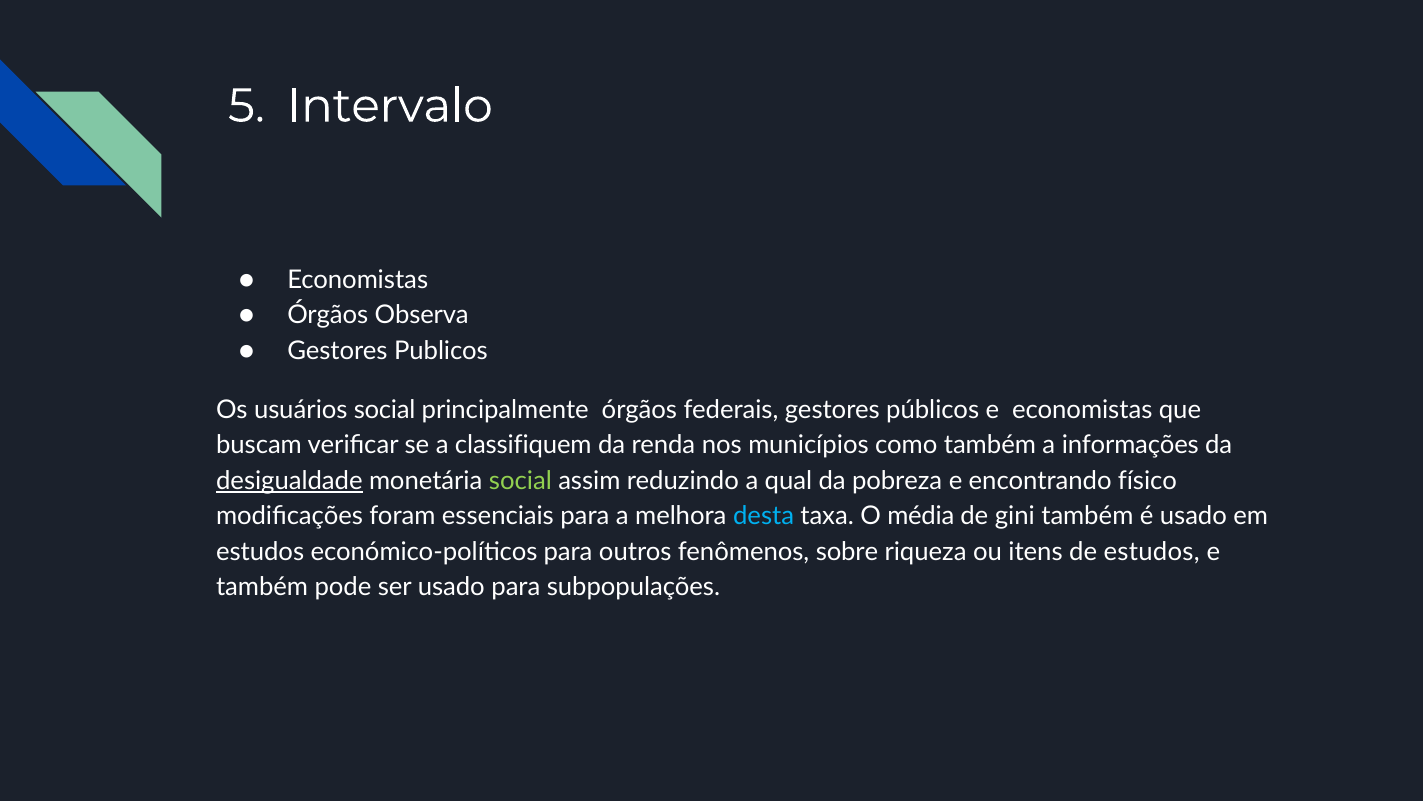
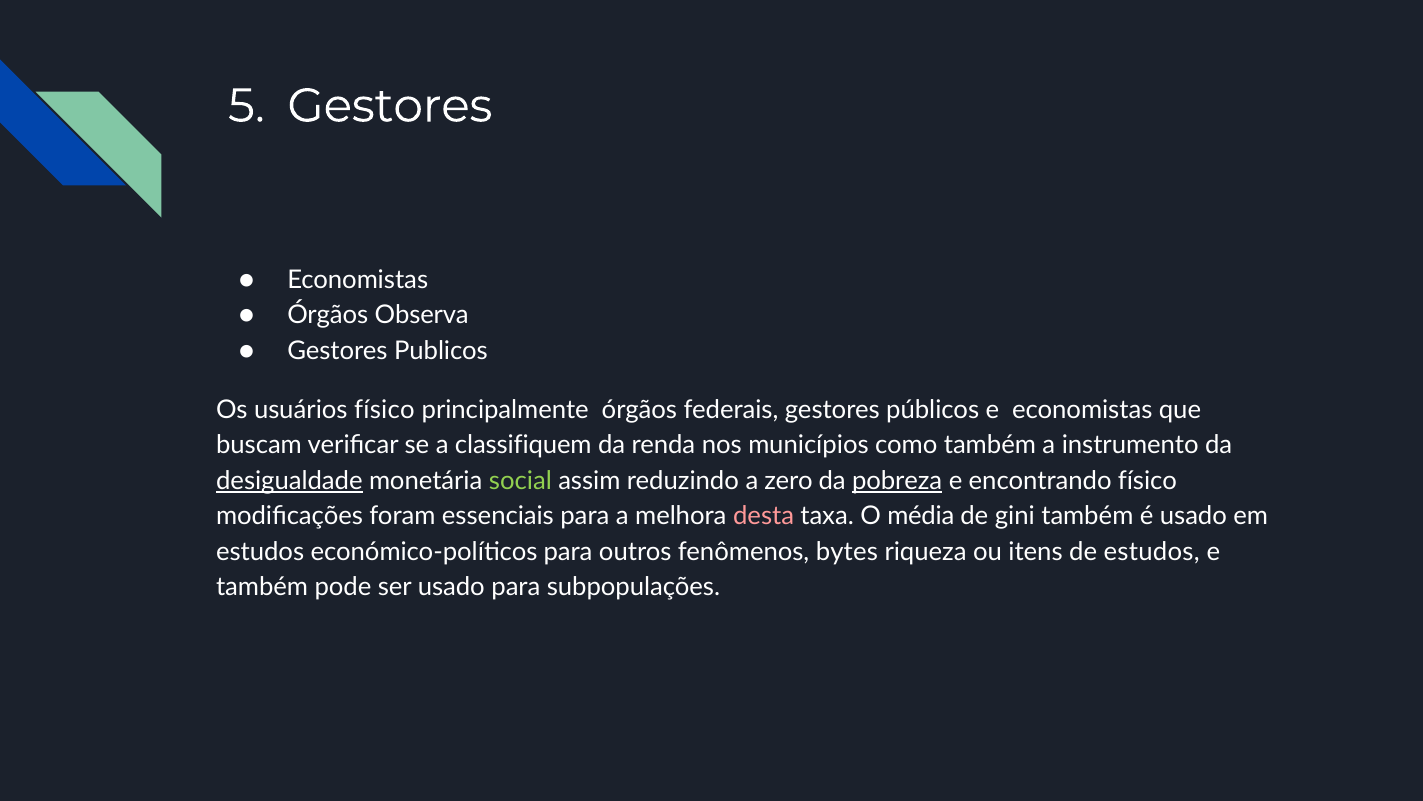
Intervalo: Intervalo -> Gestores (390, 106)
usuários social: social -> físico (384, 410)
informações: informações -> instrumento (1130, 445)
qual: qual -> zero (789, 480)
pobreza underline: none -> present (897, 480)
desta colour: light blue -> pink (764, 516)
sobre: sobre -> bytes (847, 551)
